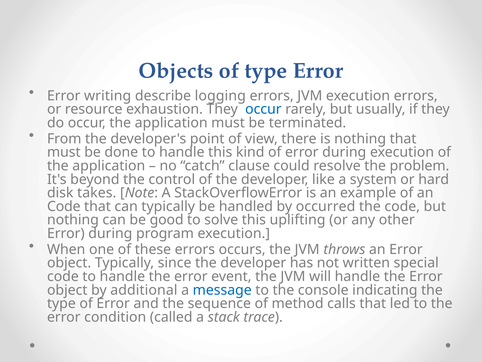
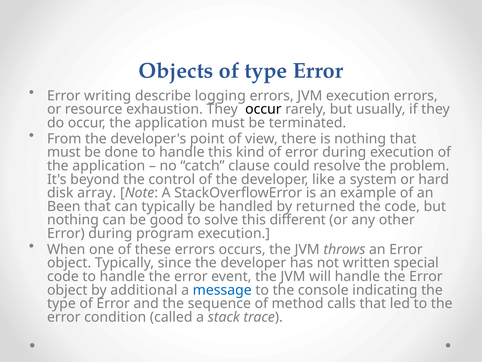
occur colour: blue -> black (263, 109)
takes: takes -> array (97, 193)
Code: Code -> Been (64, 206)
occurred: occurred -> returned (326, 206)
uplifting: uplifting -> different (298, 220)
